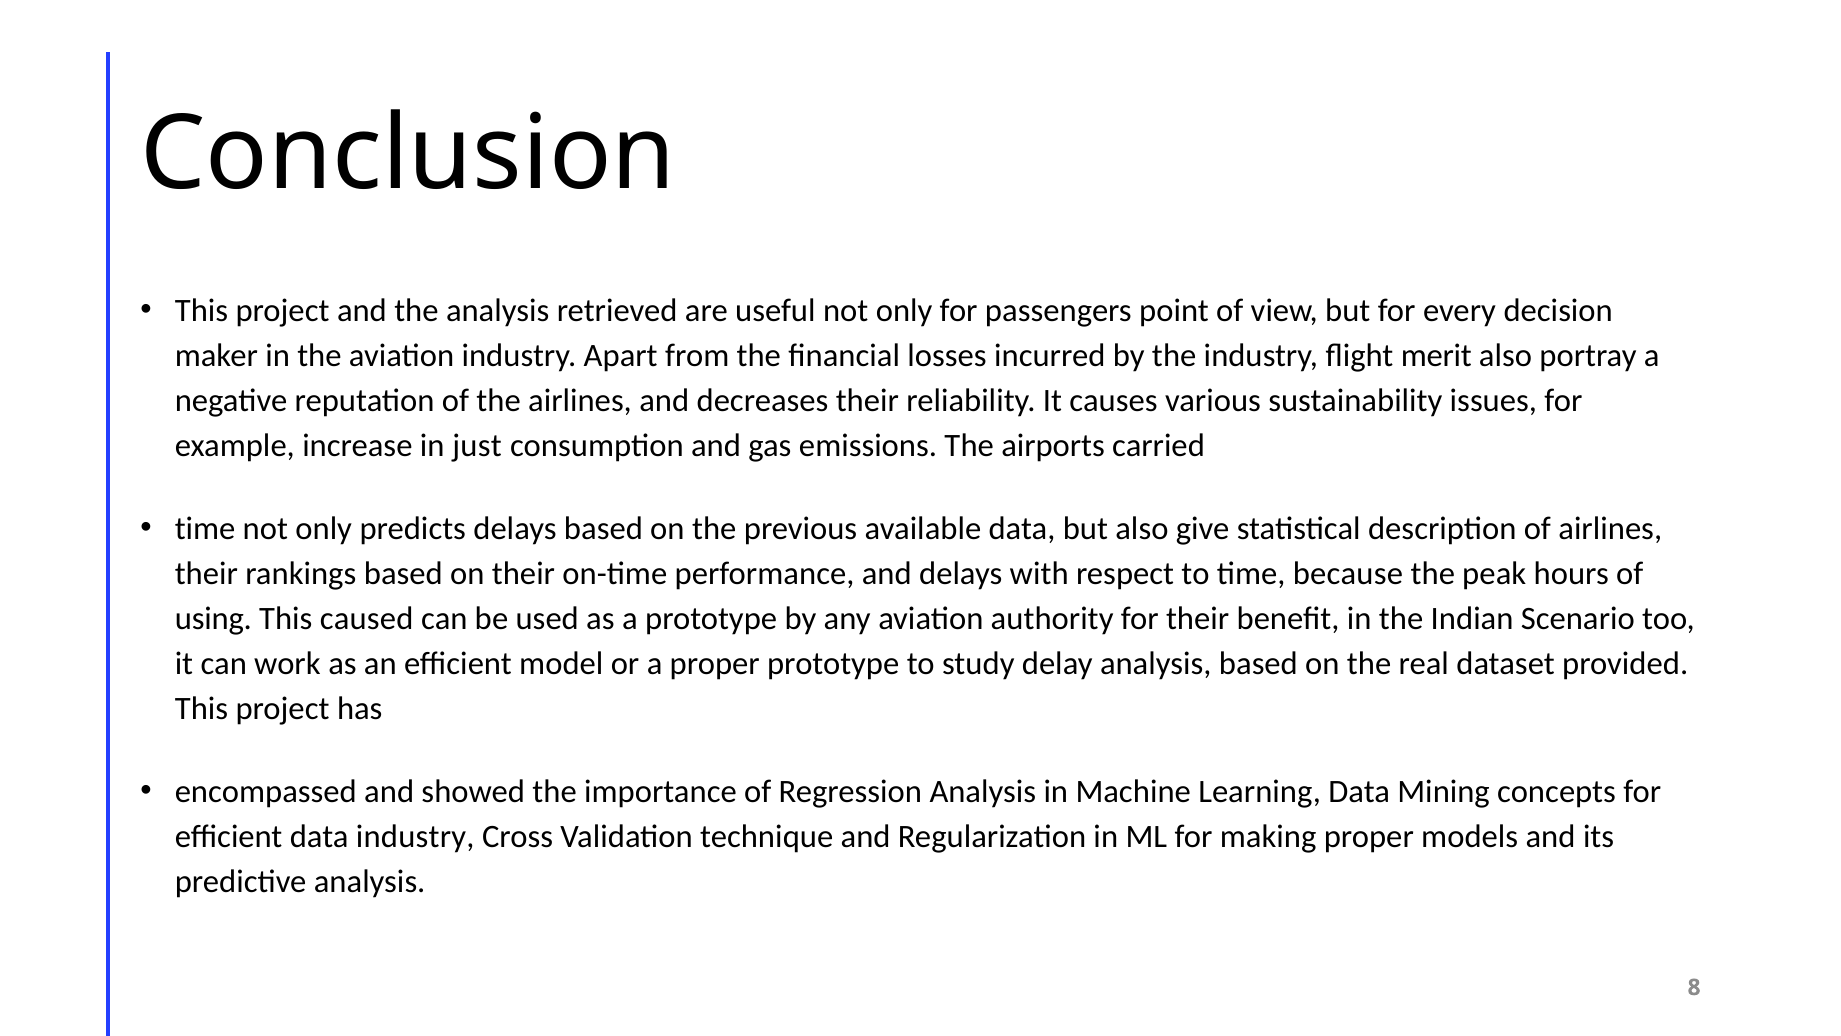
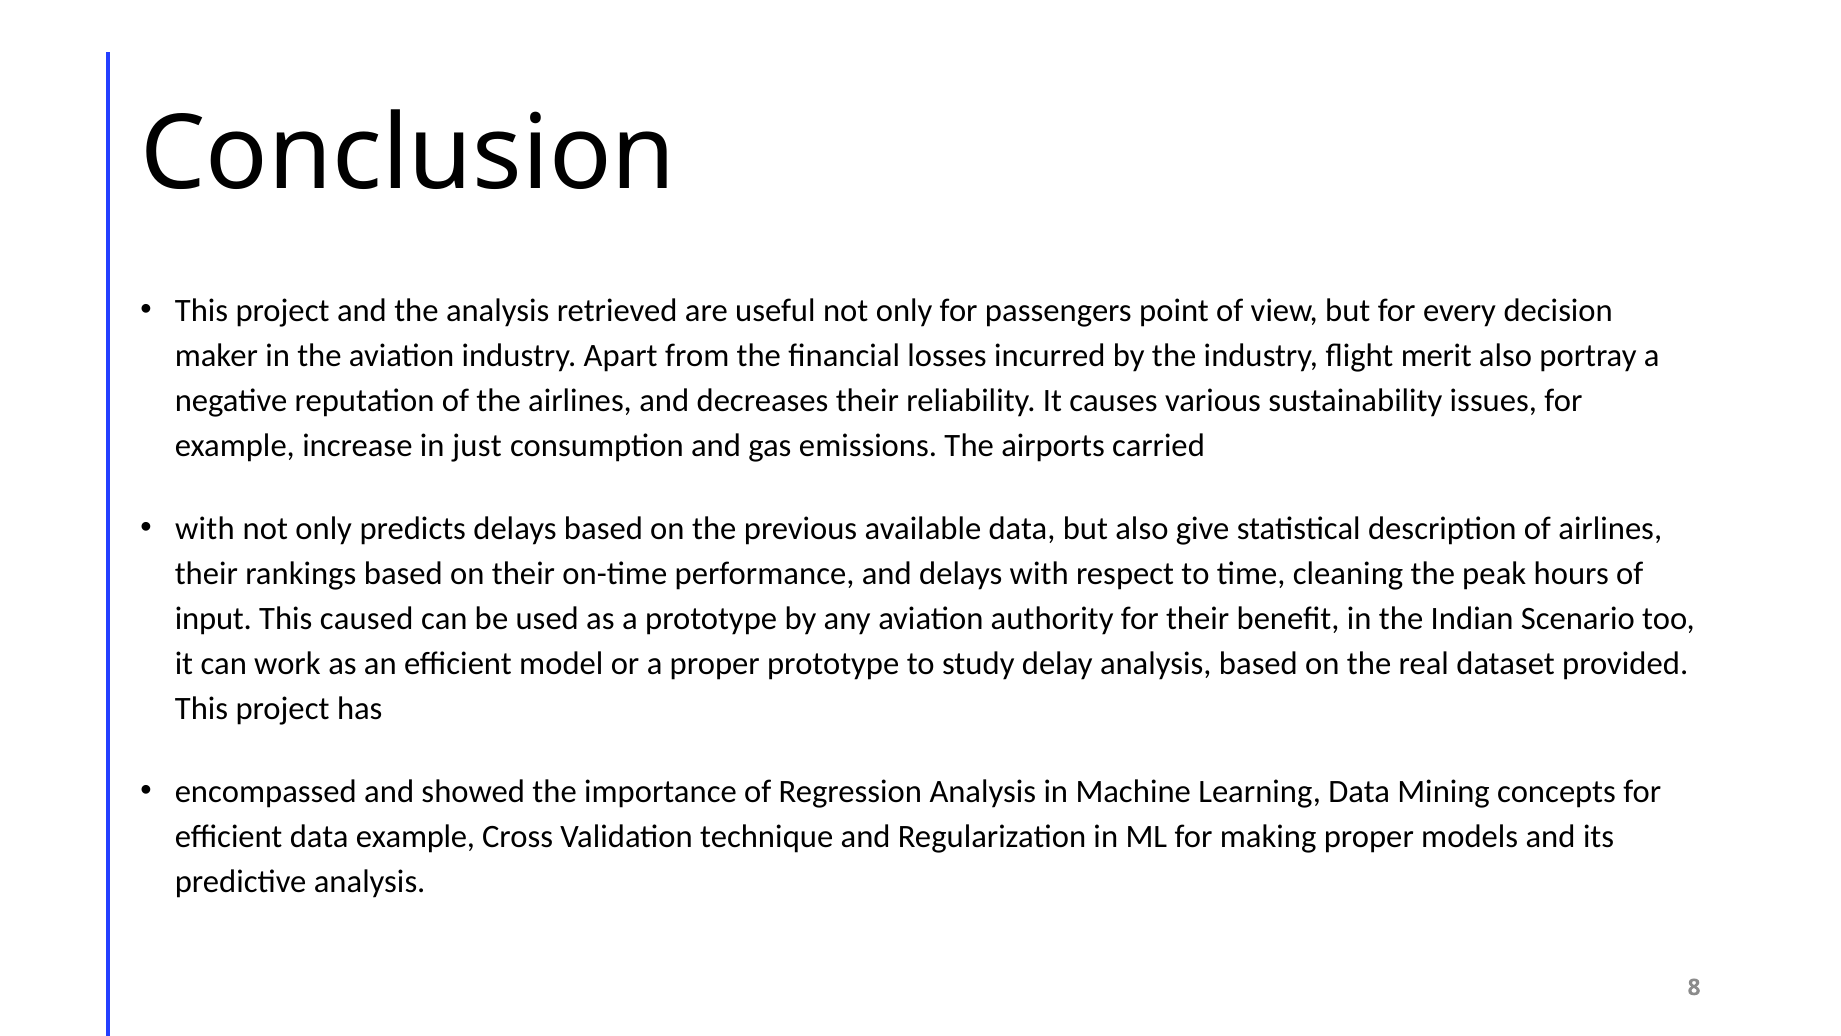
time: time -> with (205, 528)
because: because -> cleaning (1348, 573)
using: using -> input (213, 618)
data industry: industry -> example (415, 837)
